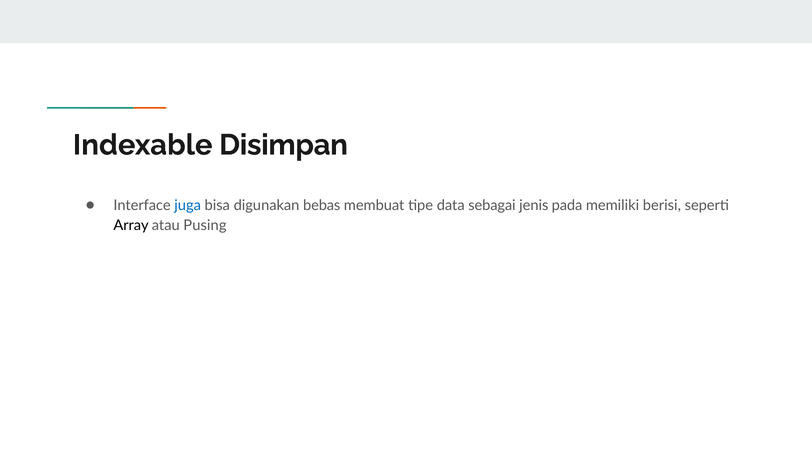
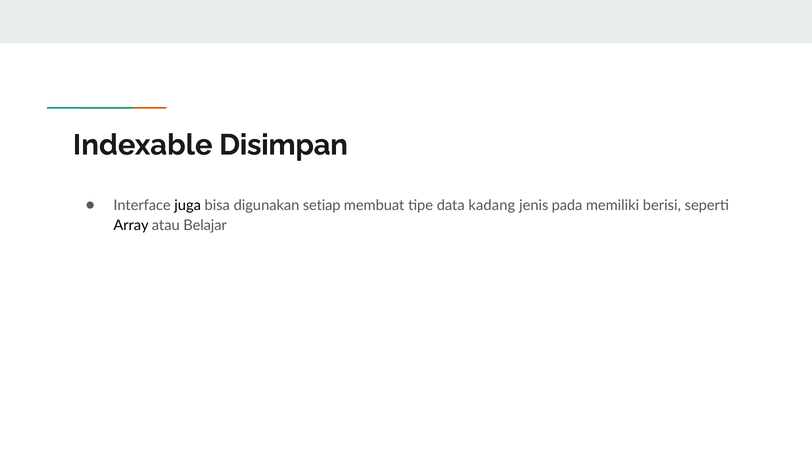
juga colour: blue -> black (188, 205)
bebas: bebas -> setiap (322, 205)
sebagai: sebagai -> kadang (492, 205)
Pusing: Pusing -> Belajar (205, 225)
